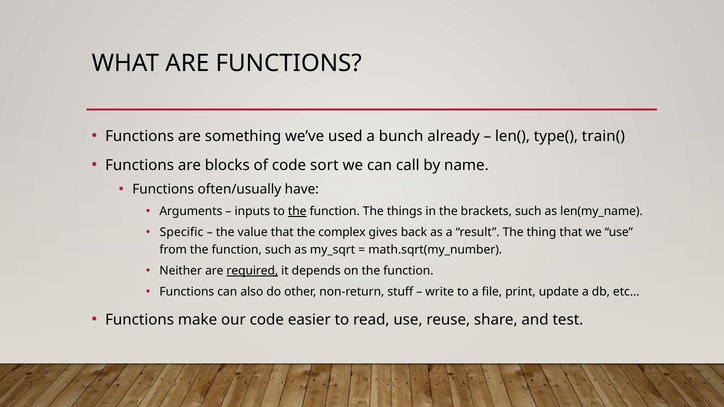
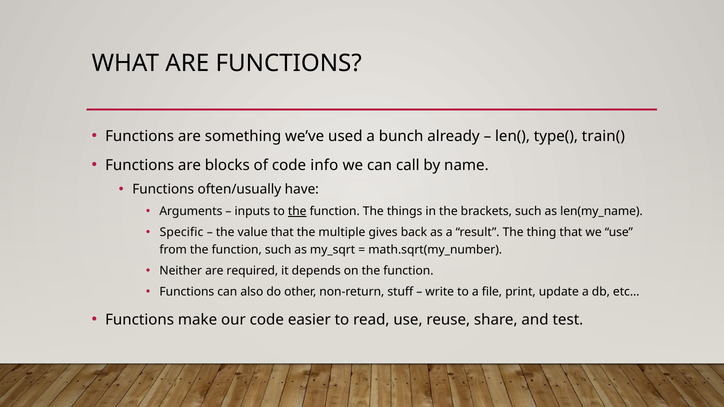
sort: sort -> info (324, 165)
complex: complex -> multiple (342, 233)
required underline: present -> none (252, 271)
